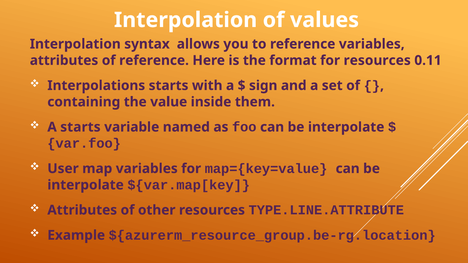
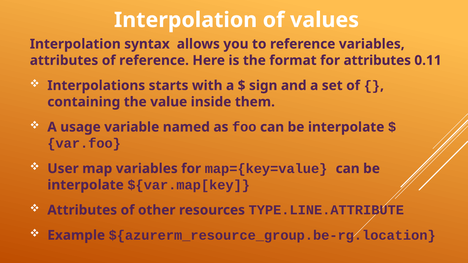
for resources: resources -> attributes (377, 60)
A starts: starts -> usage (81, 127)
